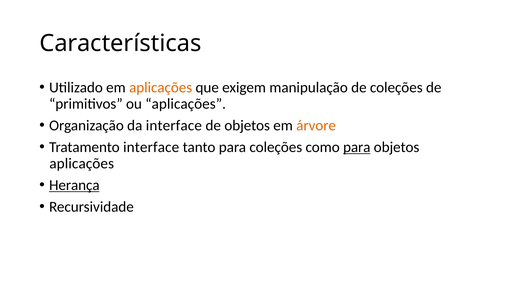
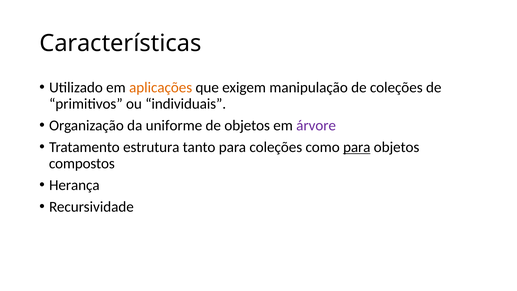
ou aplicações: aplicações -> individuais (186, 104)
da interface: interface -> uniforme (174, 125)
árvore colour: orange -> purple (316, 125)
Tratamento interface: interface -> estrutura (151, 147)
aplicações: aplicações -> compostos (82, 163)
Herança underline: present -> none (74, 185)
